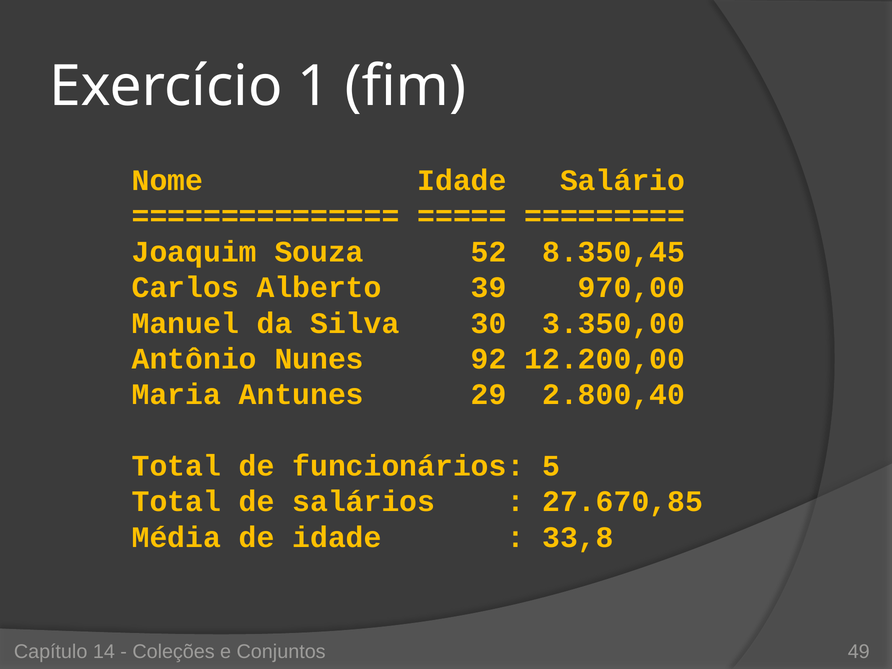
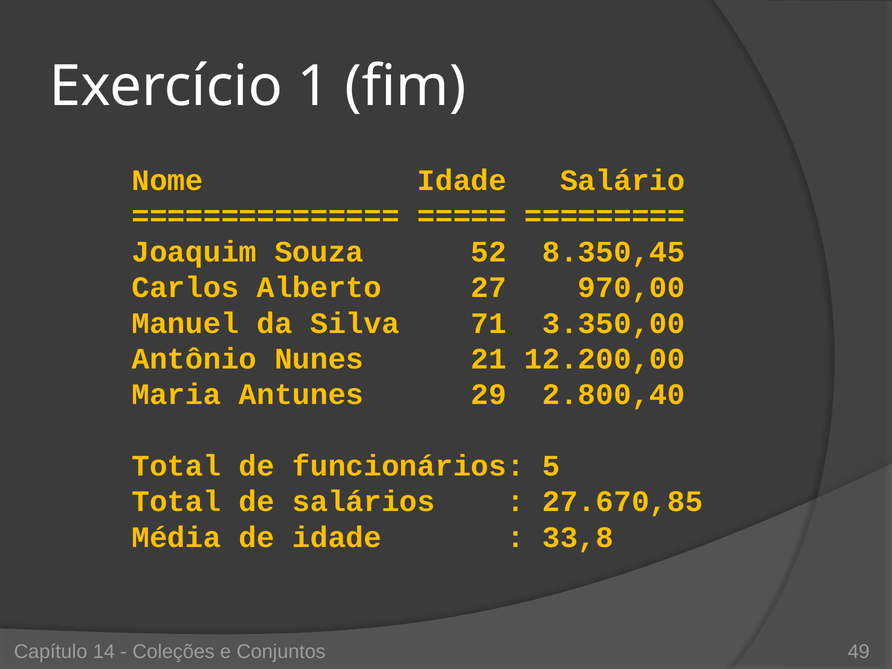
39: 39 -> 27 (489, 288)
30: 30 -> 71 (489, 323)
92: 92 -> 21 (489, 359)
